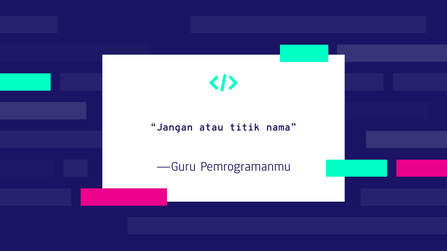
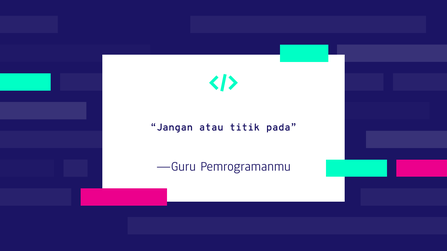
nama: nama -> pada (281, 127)
